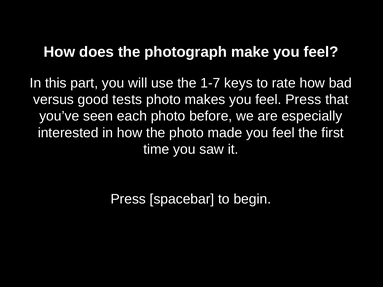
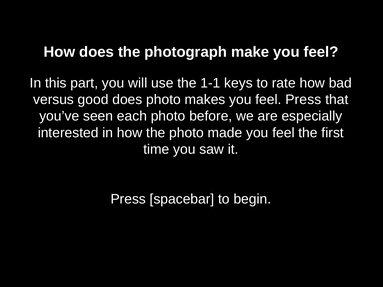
1-7: 1-7 -> 1-1 (210, 83)
good tests: tests -> does (127, 100)
